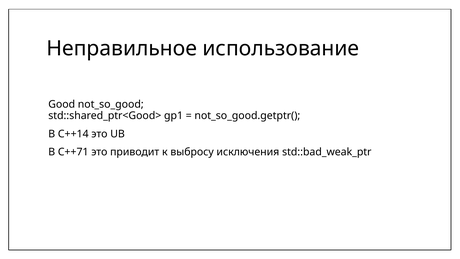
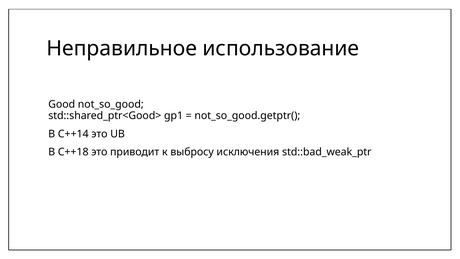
C++71: C++71 -> C++18 (73, 152)
